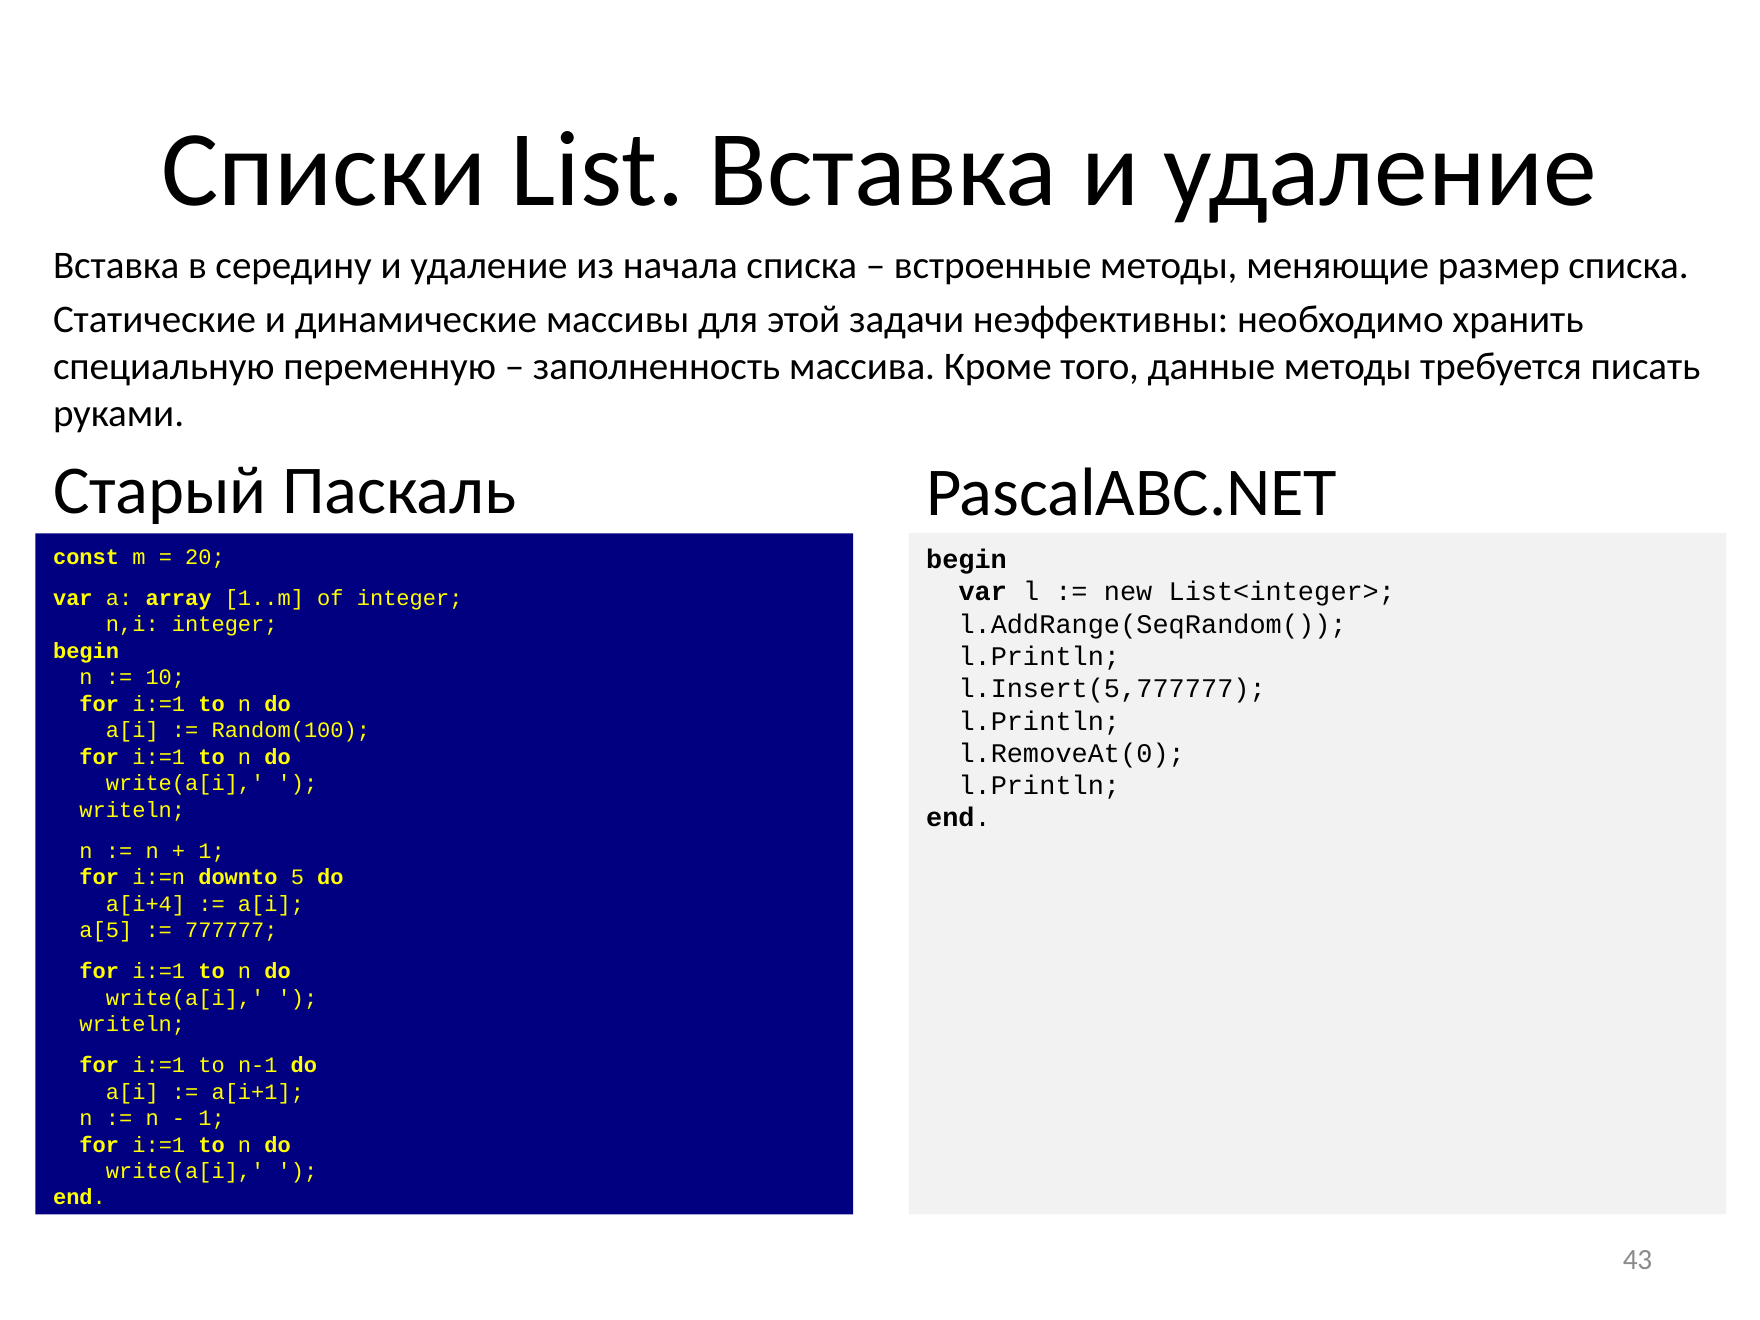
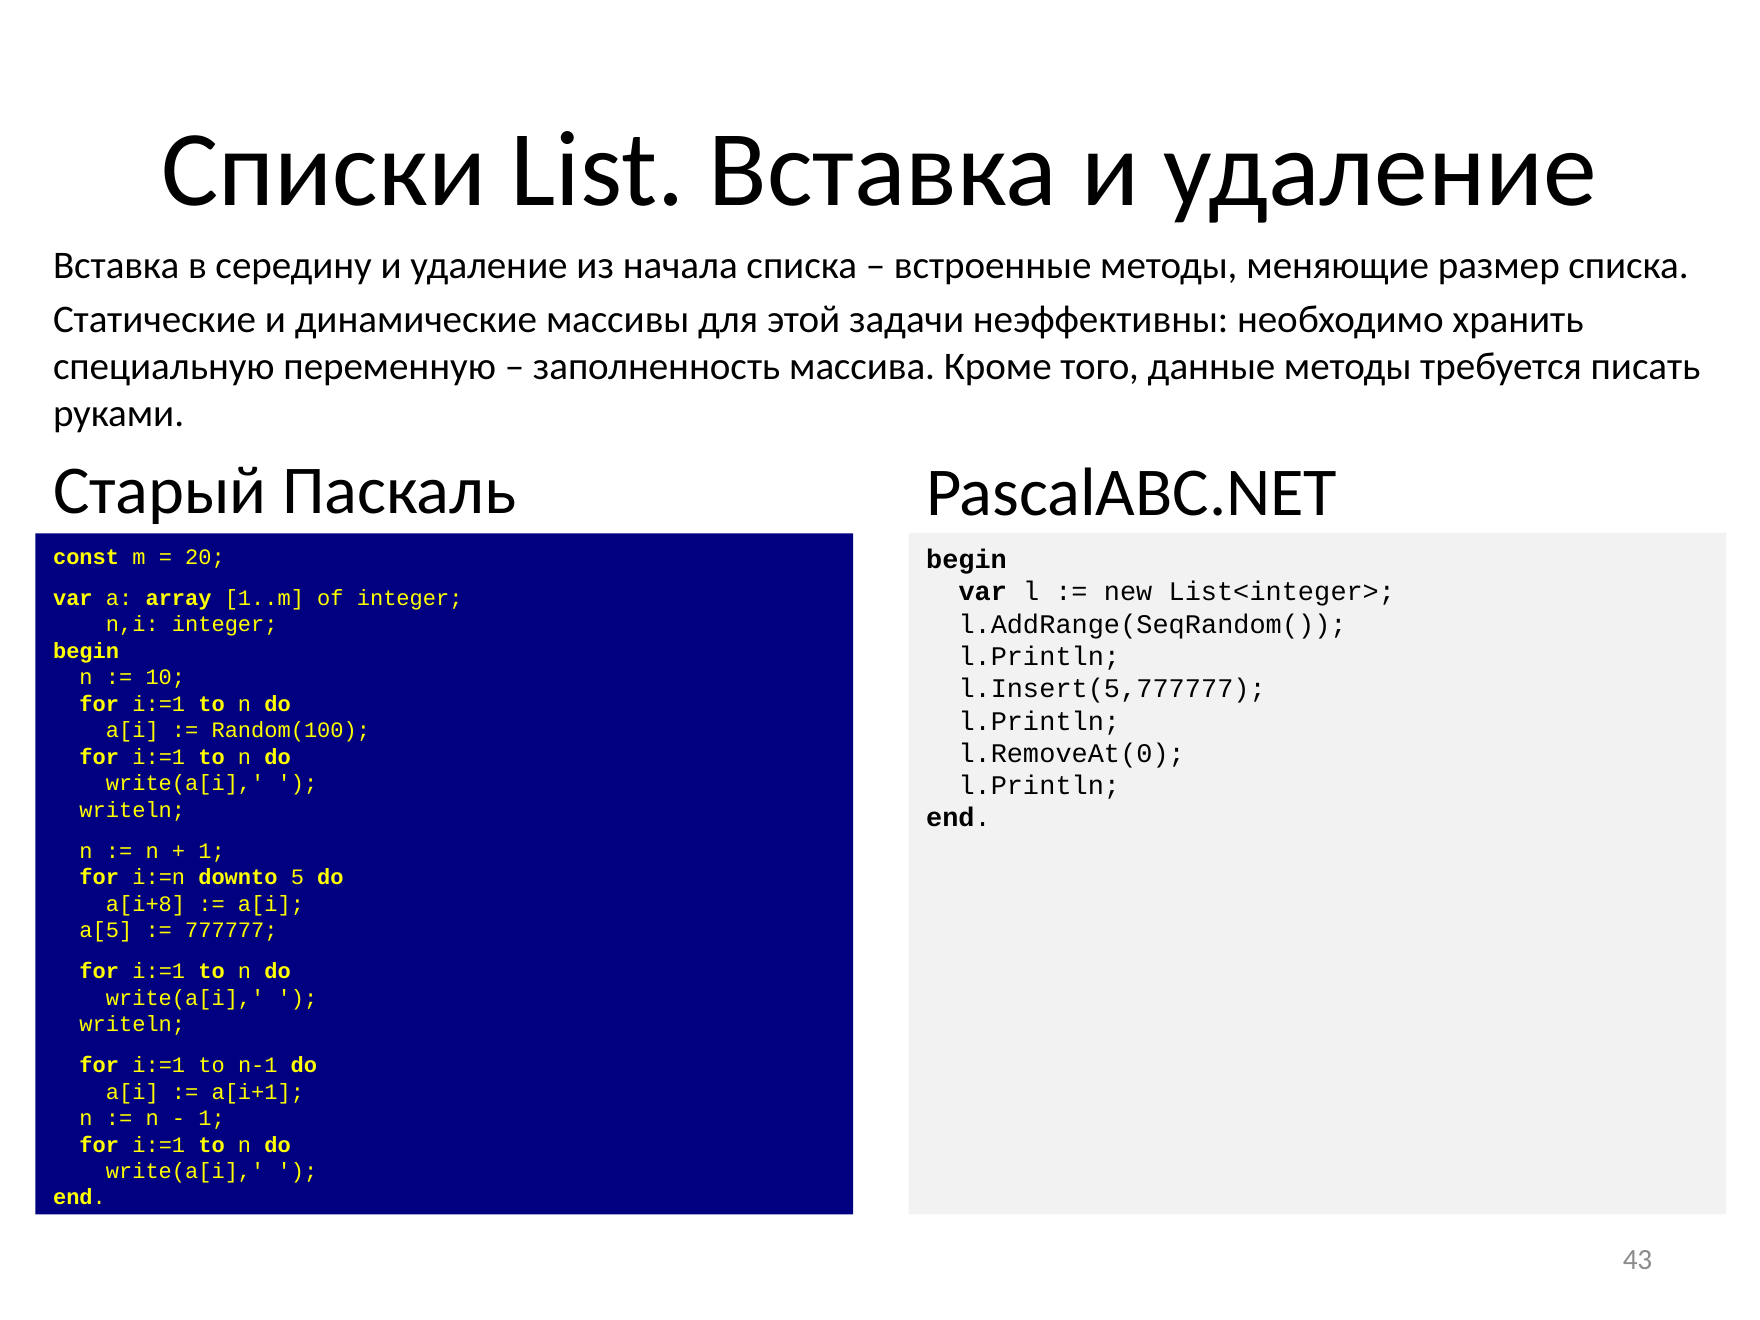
a[i+4: a[i+4 -> a[i+8 (146, 904)
